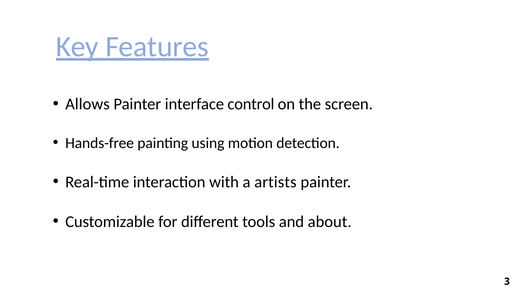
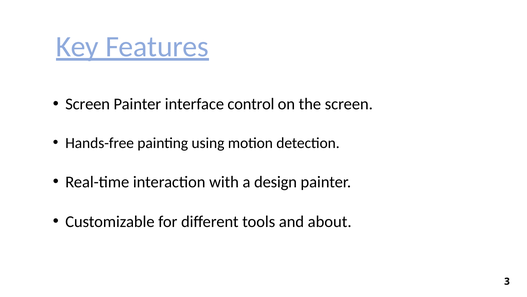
Allows: Allows -> Screen (88, 104)
artists: artists -> design (276, 182)
